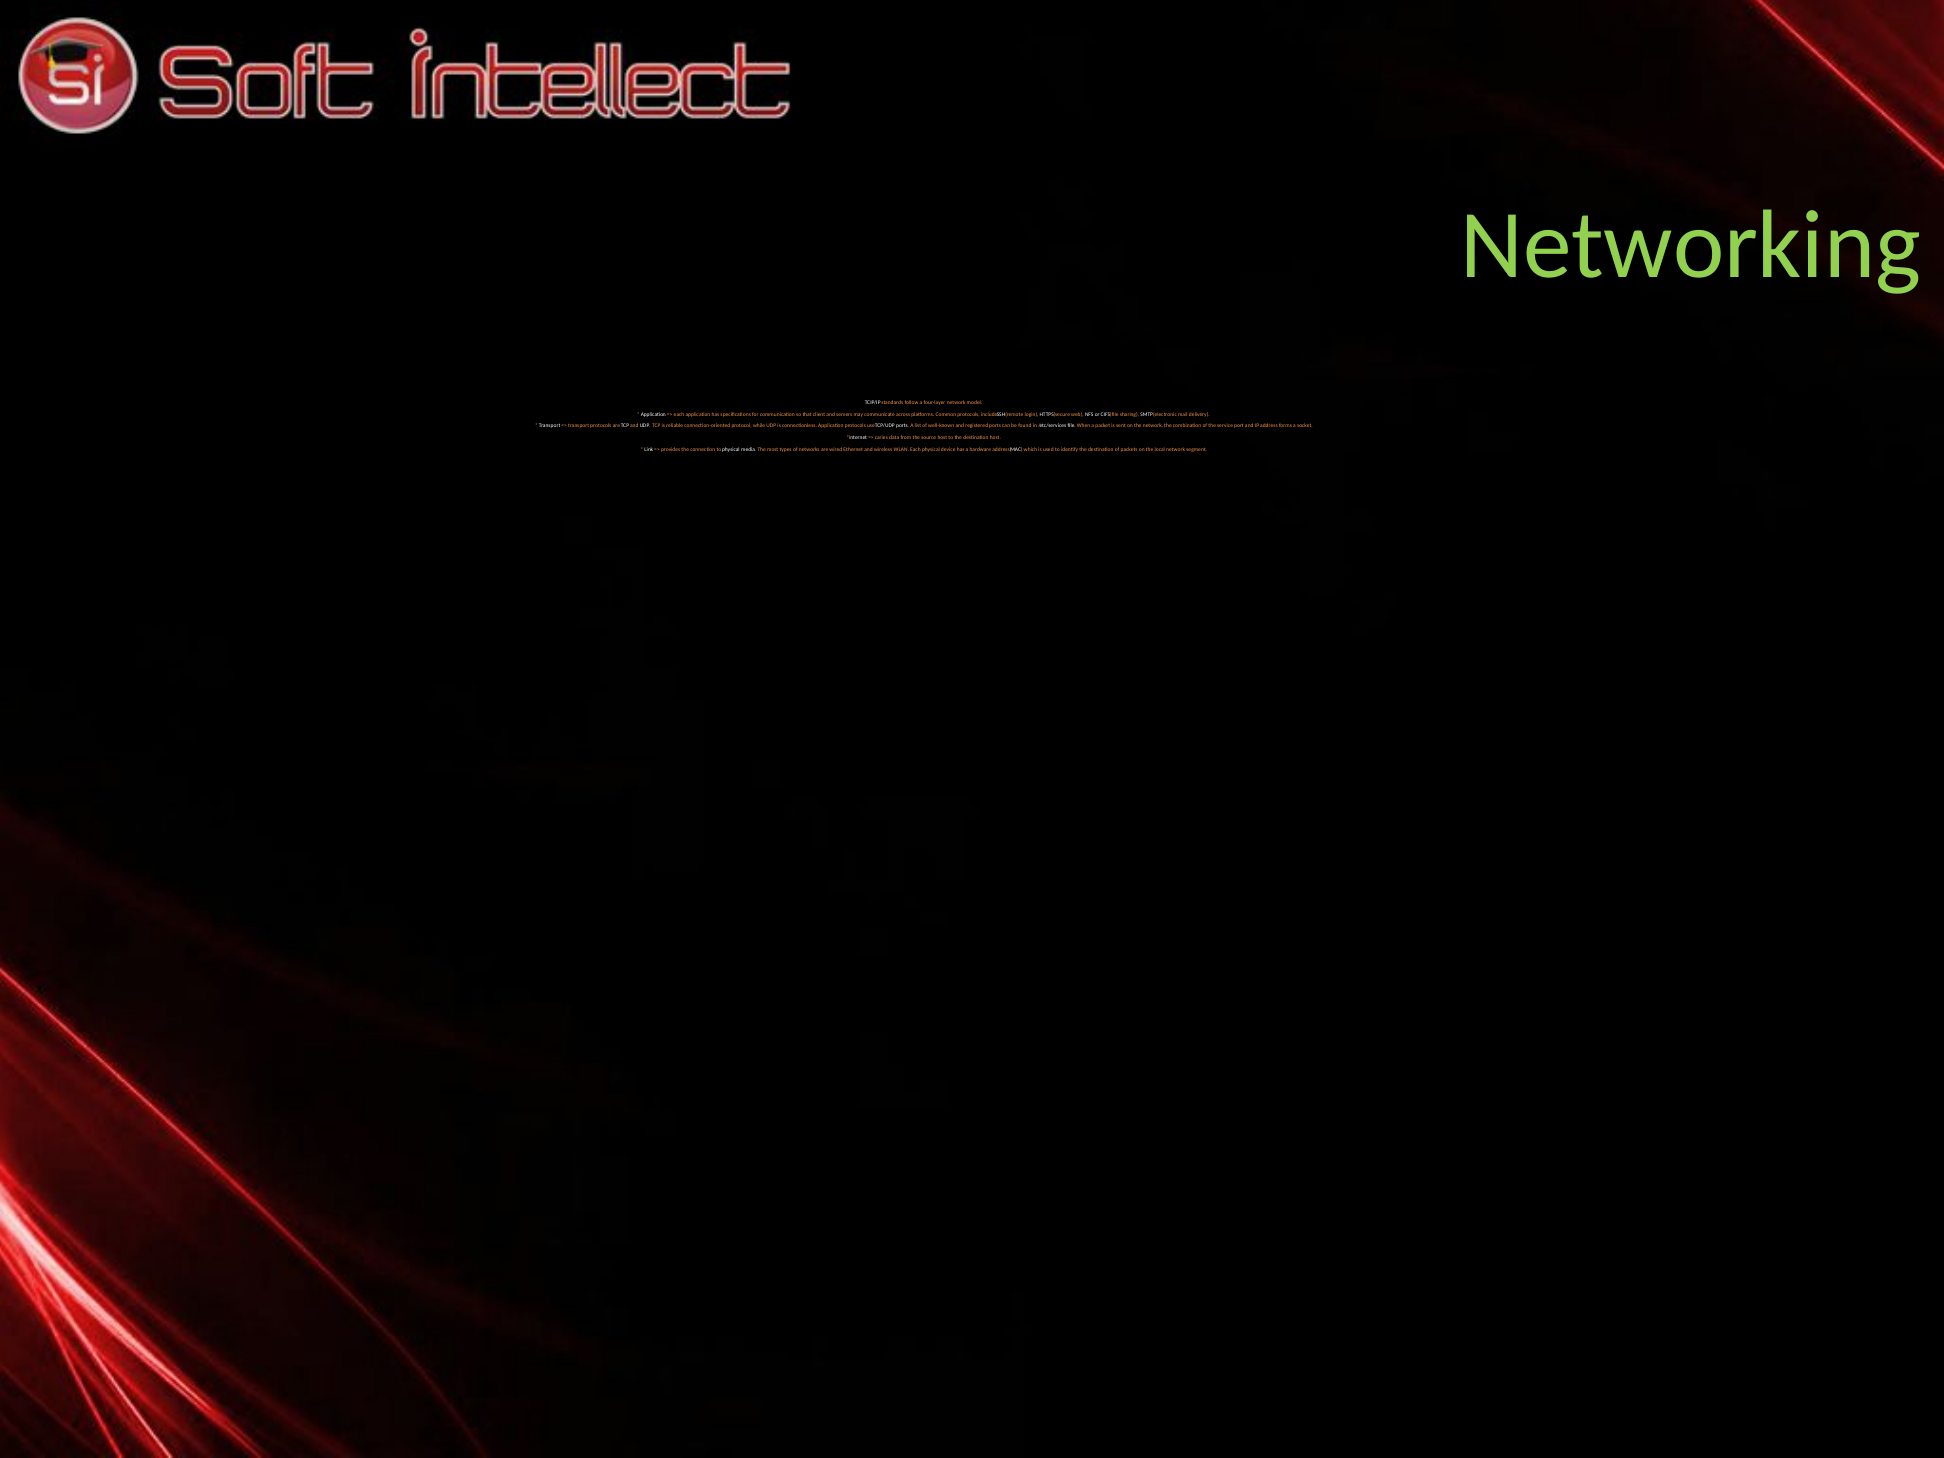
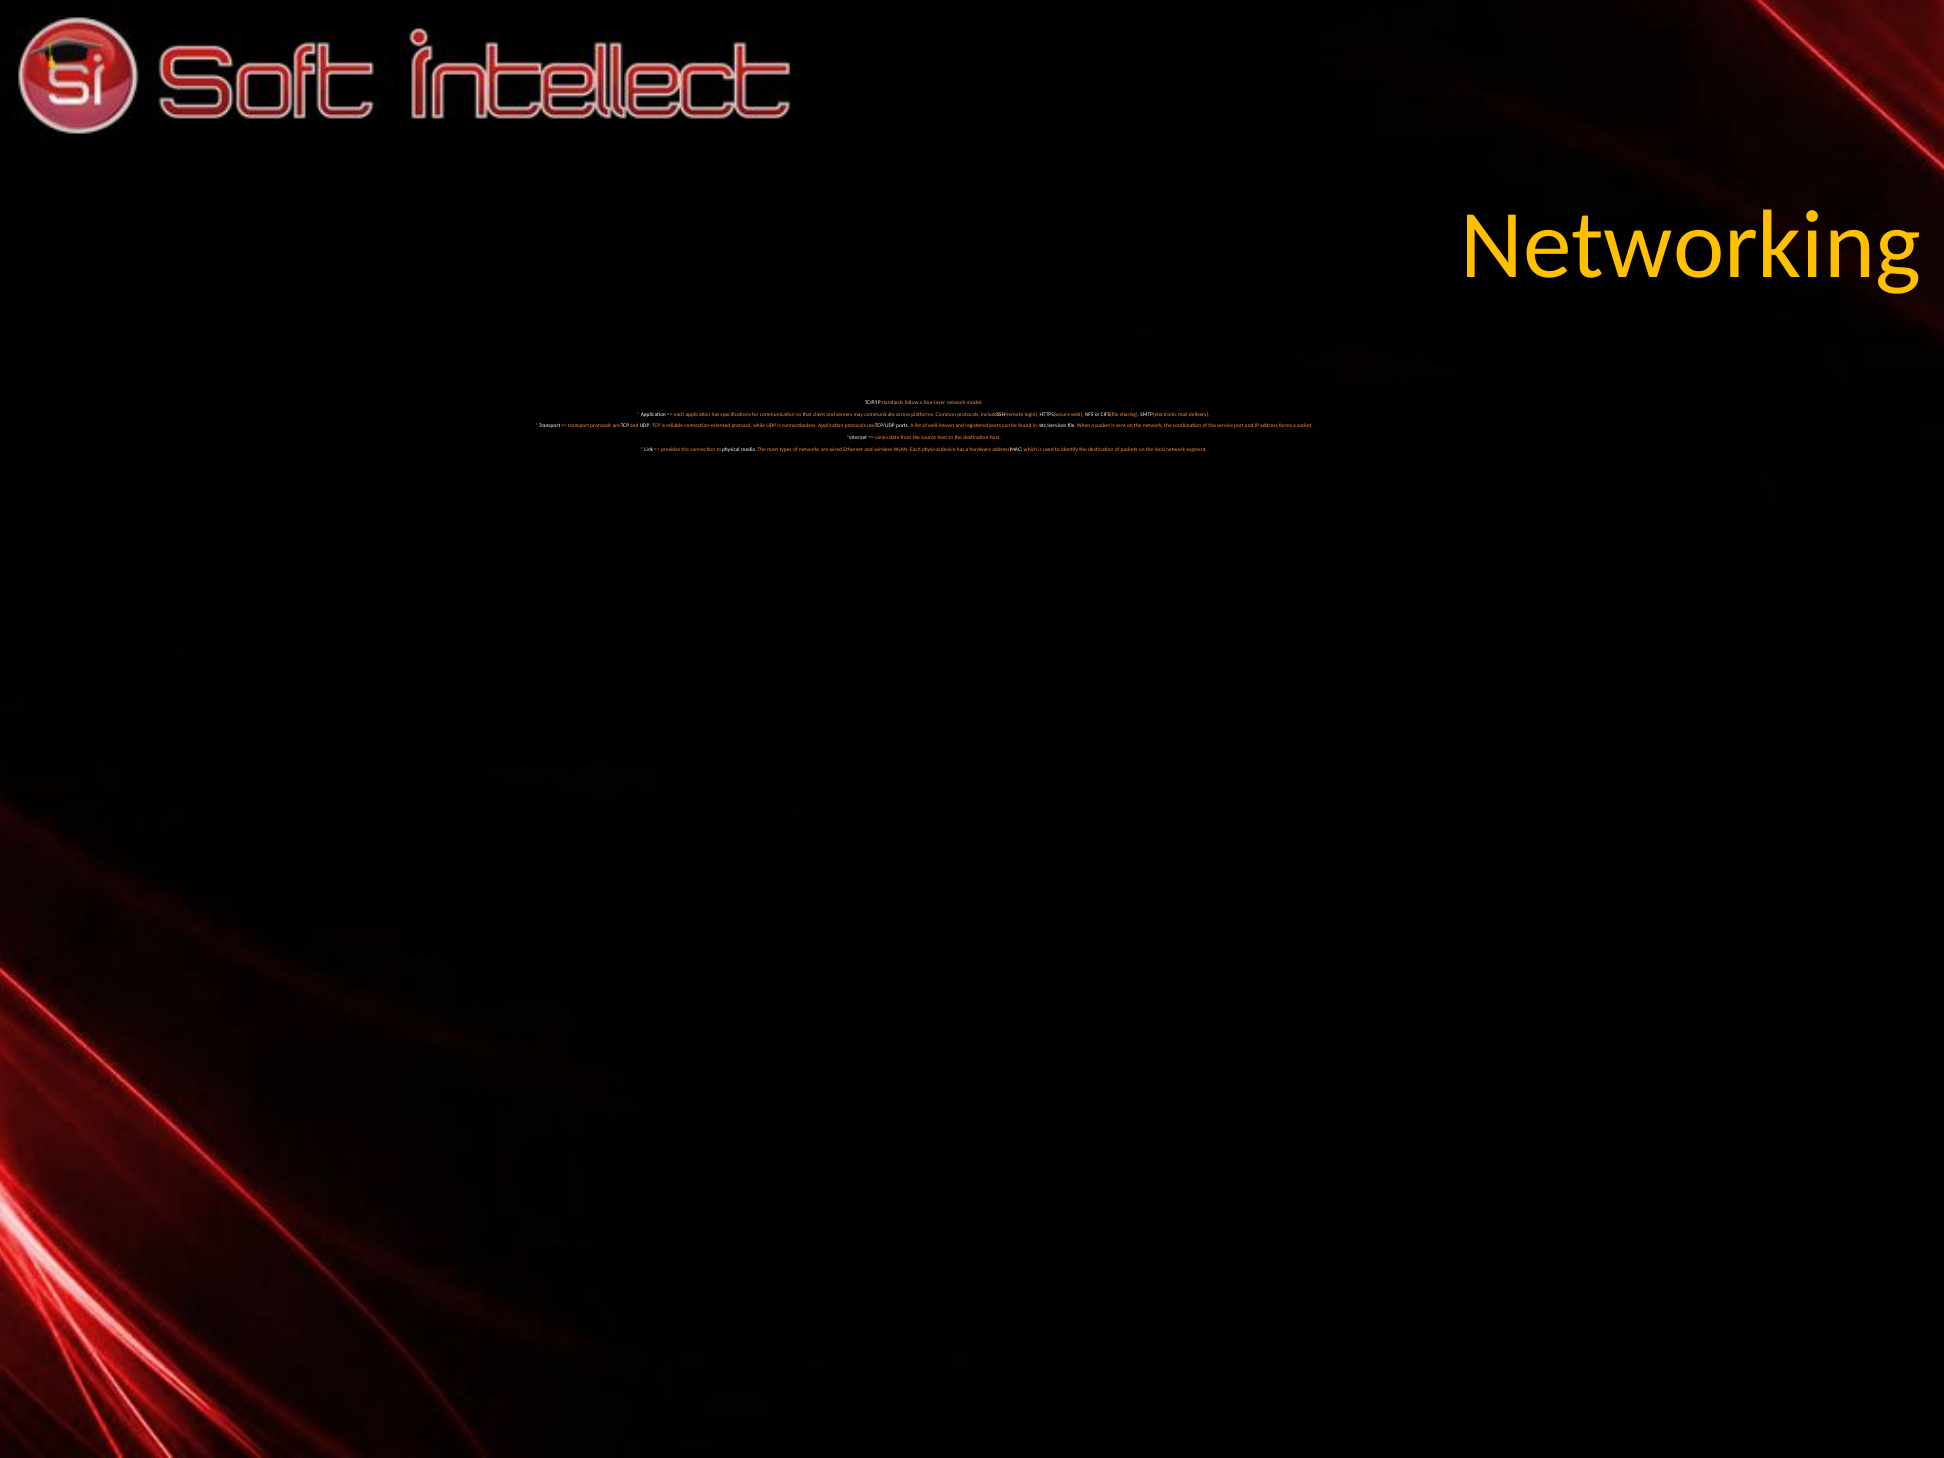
Networking colour: light green -> yellow (1691, 246)
